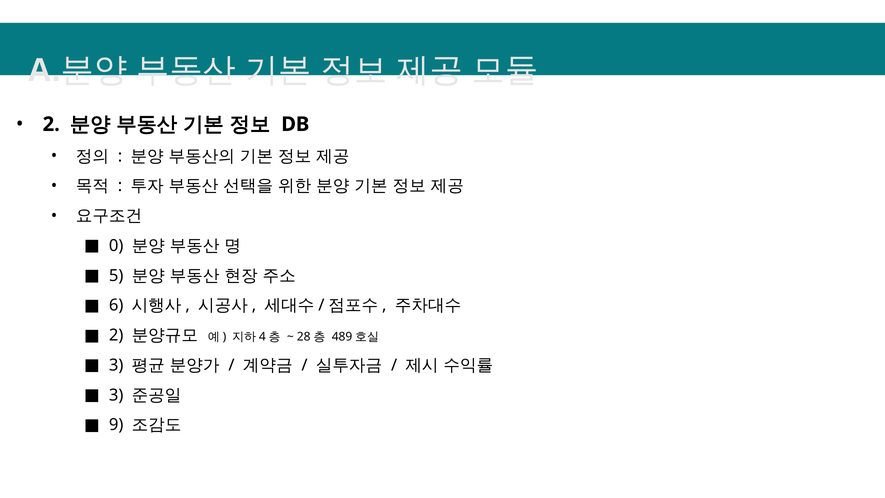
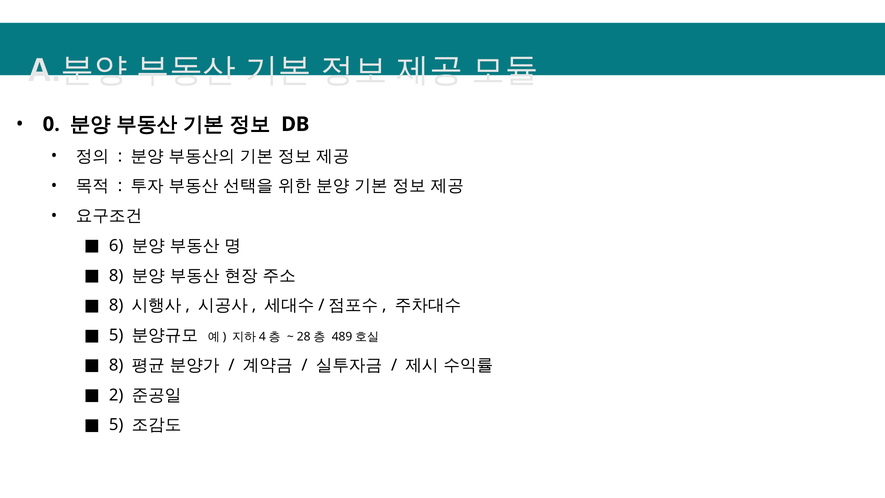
2: 2 -> 0 (51, 124)
0: 0 -> 6 (116, 246)
5: 5 -> 8 (116, 275)
6: 6 -> 8 (116, 305)
2: 2 -> 5 (116, 335)
3: 3 -> 8 (116, 365)
3: 3 -> 2 (116, 395)
9: 9 -> 5 (116, 425)
